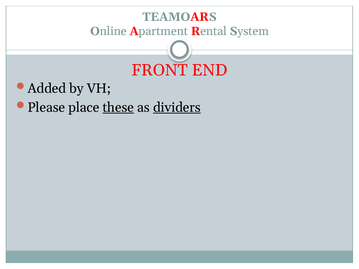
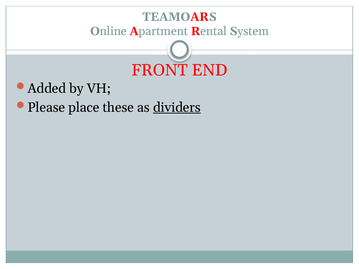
these underline: present -> none (118, 107)
